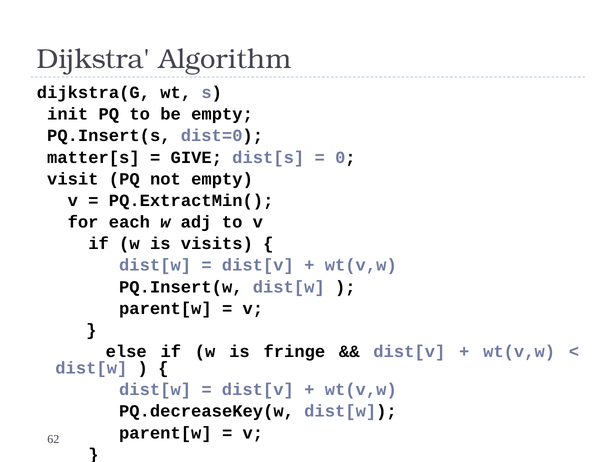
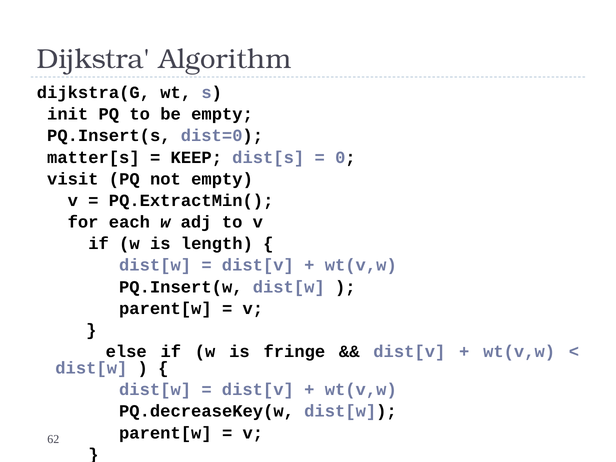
GIVE: GIVE -> KEEP (196, 157)
visits: visits -> length (217, 244)
